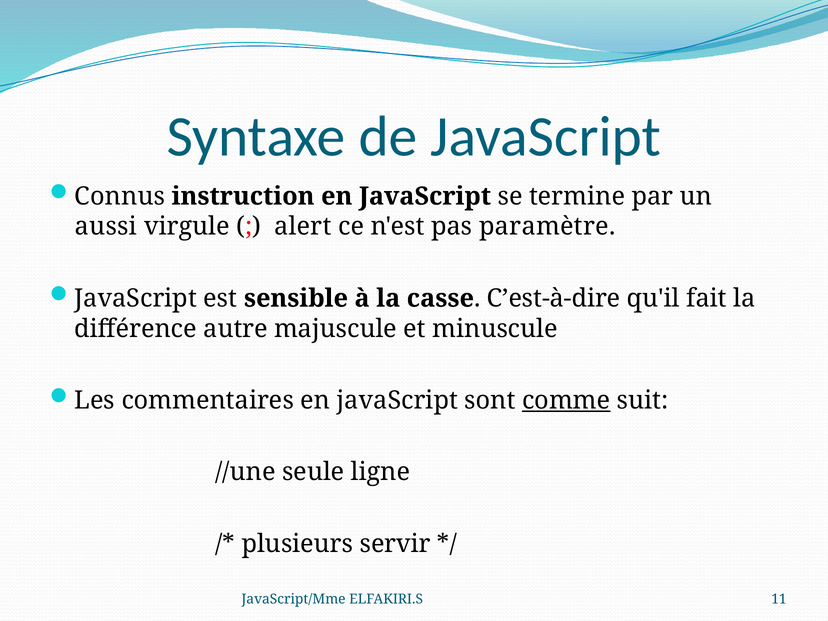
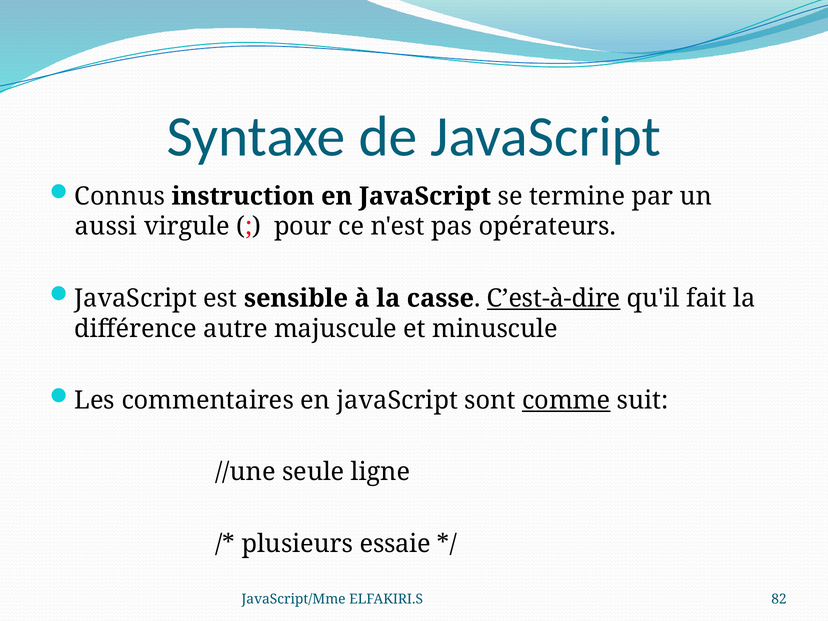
alert: alert -> pour (303, 227)
paramètre: paramètre -> opérateurs (547, 227)
C’est-à-dire underline: none -> present (554, 298)
servir: servir -> essaie (395, 544)
11: 11 -> 82 (779, 599)
